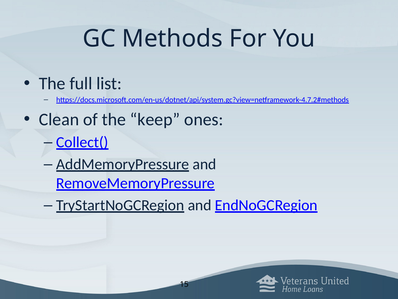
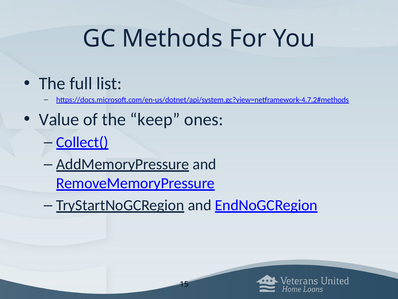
Clean: Clean -> Value (59, 119)
